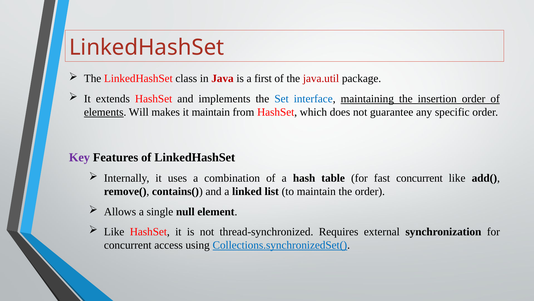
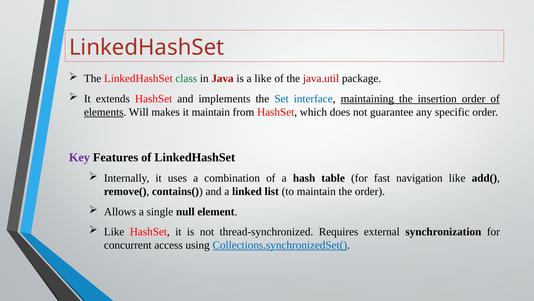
class colour: black -> green (186, 78)
a first: first -> like (263, 78)
fast concurrent: concurrent -> navigation (419, 178)
